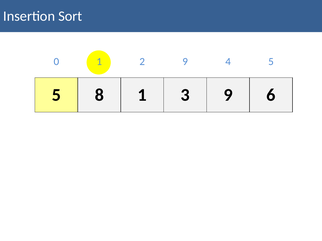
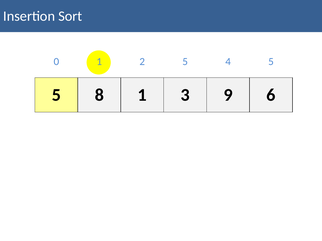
2 9: 9 -> 5 (185, 62)
